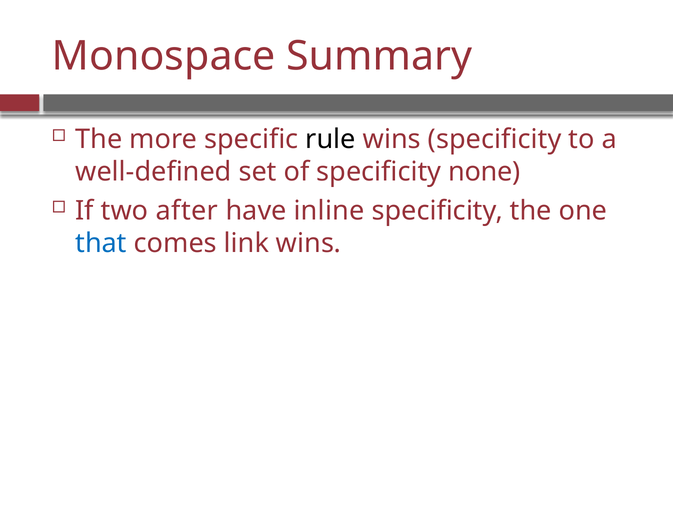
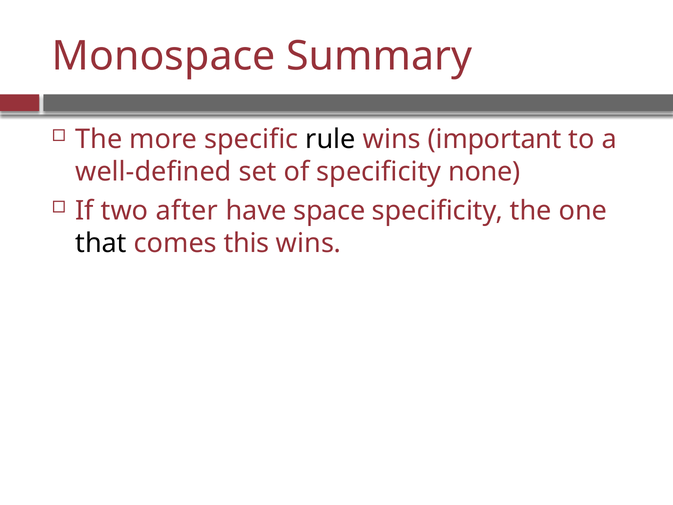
wins specificity: specificity -> important (495, 139)
inline: inline -> space (329, 211)
that colour: blue -> black (101, 243)
link: link -> this (247, 243)
